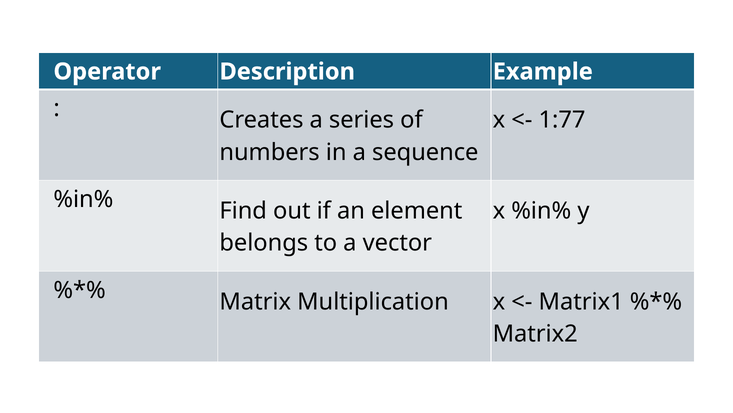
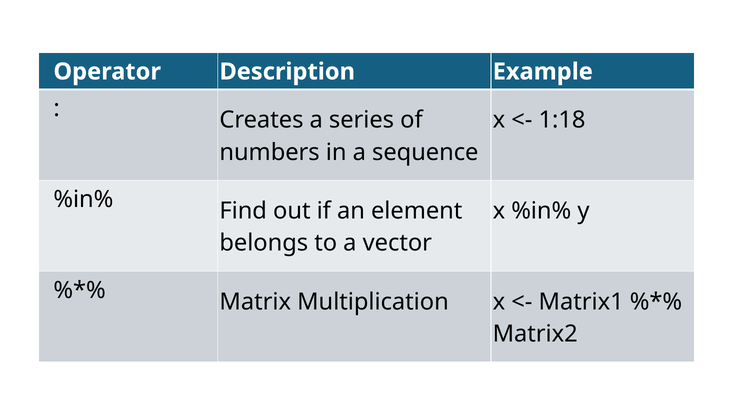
1:77: 1:77 -> 1:18 (562, 120)
